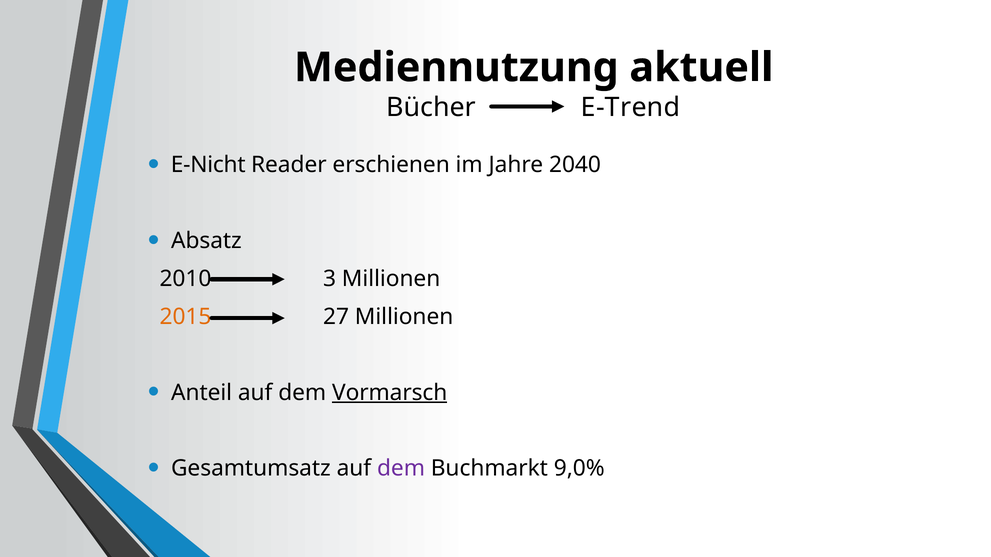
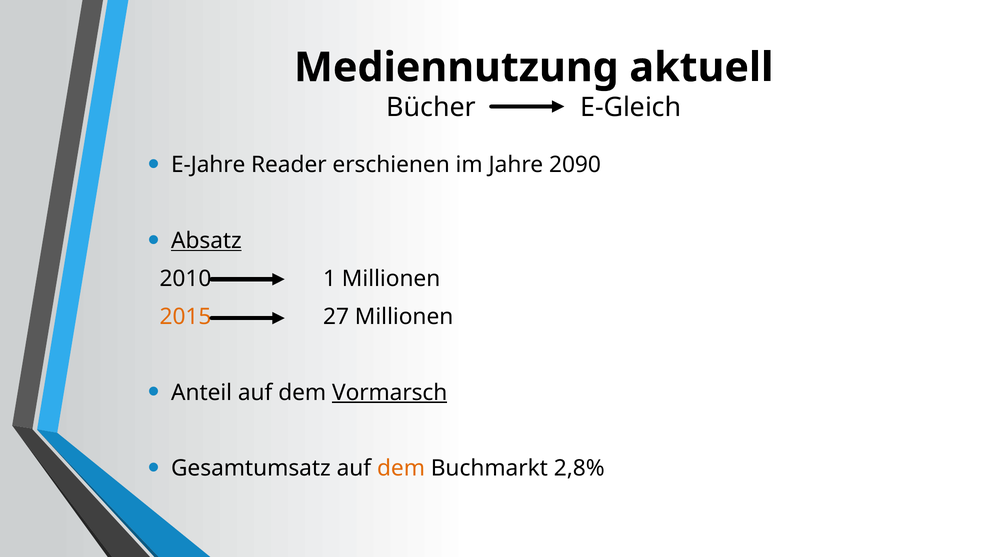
E-Trend: E-Trend -> E-Gleich (631, 108)
E-Nicht: E-Nicht -> E-Jahre (208, 165)
2040: 2040 -> 2090 (575, 165)
Absatz underline: none -> present (206, 241)
3: 3 -> 1 (330, 279)
dem colour: purple -> orange (401, 469)
9,0%: 9,0% -> 2,8% (579, 469)
